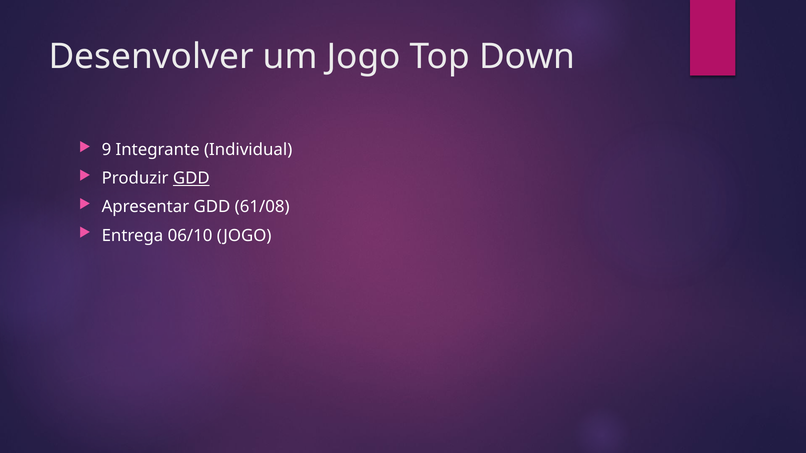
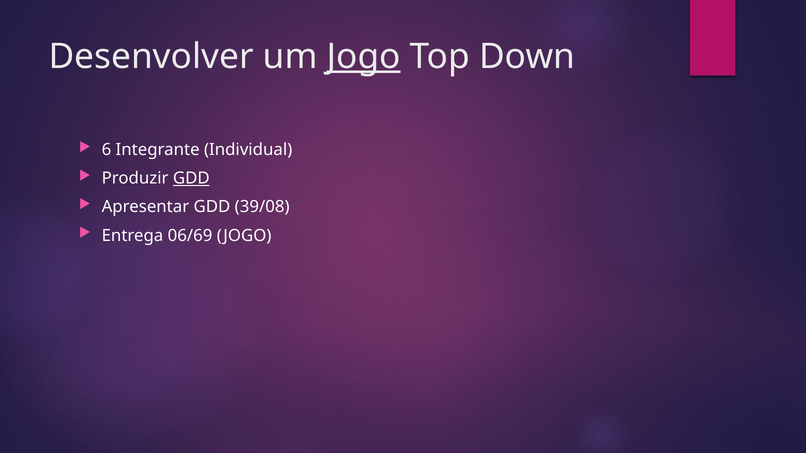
Jogo underline: none -> present (364, 57)
9: 9 -> 6 (106, 150)
61/08: 61/08 -> 39/08 (262, 207)
06/10: 06/10 -> 06/69 (190, 236)
